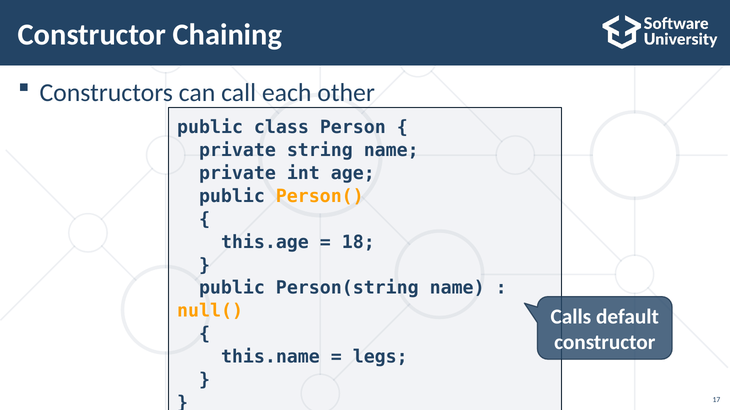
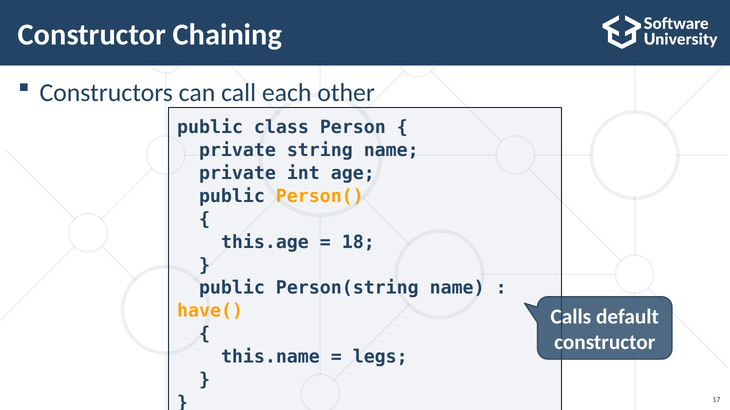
null(: null( -> have( (210, 311)
